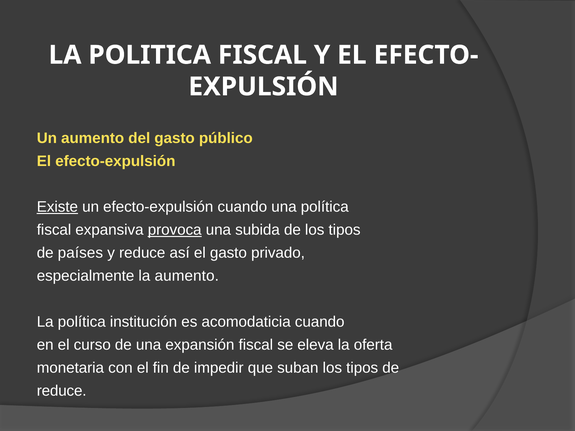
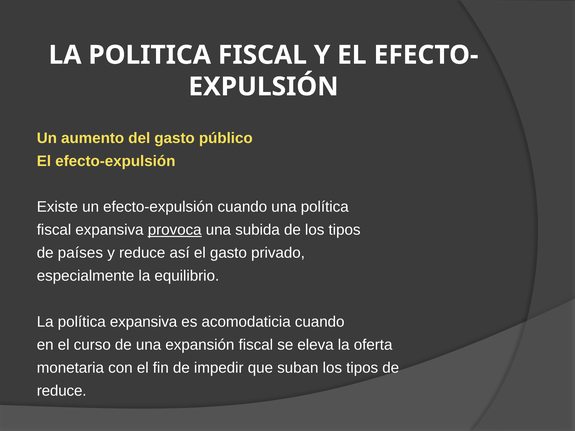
Existe underline: present -> none (57, 207)
la aumento: aumento -> equilibrio (187, 276)
política institución: institución -> expansiva (144, 322)
